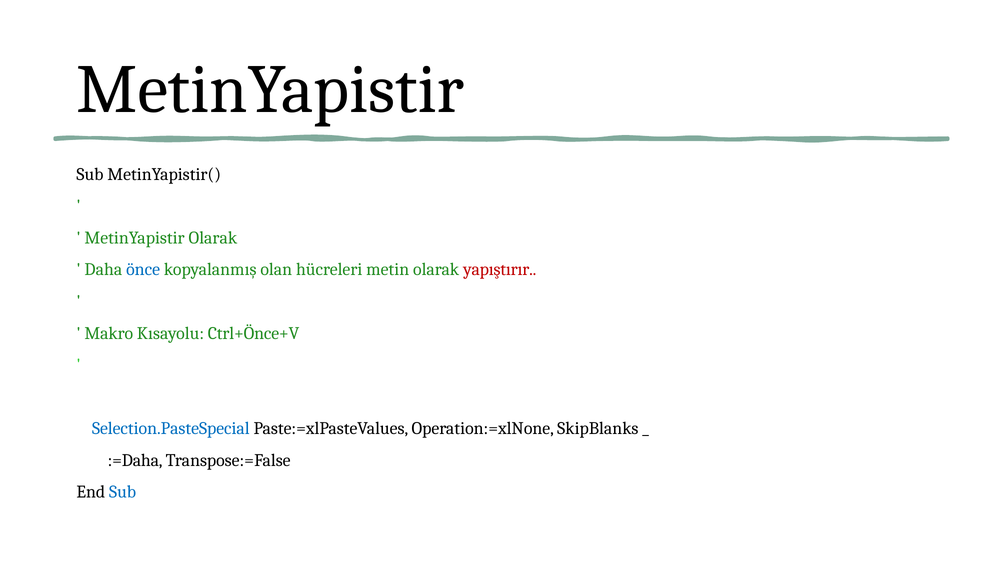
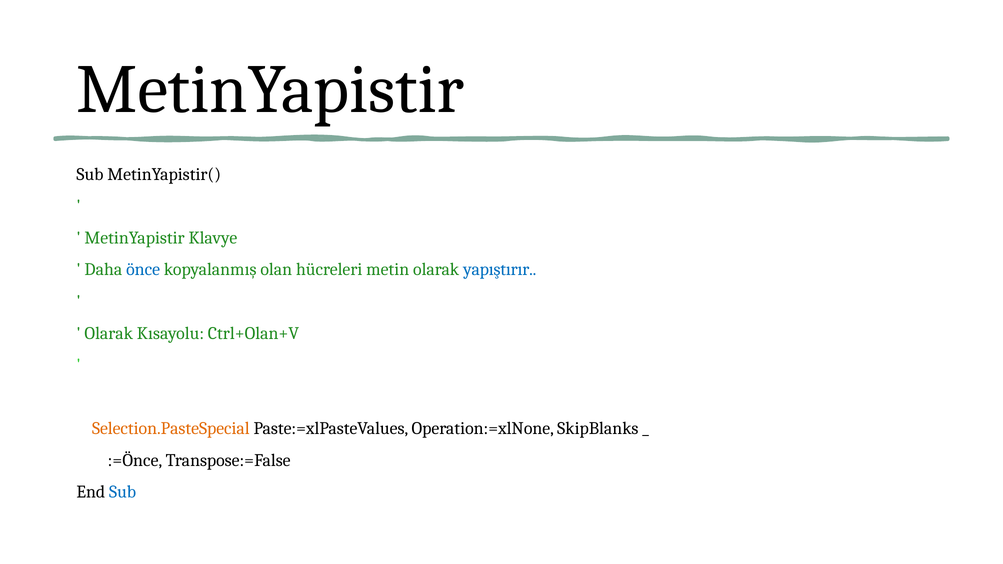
MetinYapistir Olarak: Olarak -> Klavye (213, 238)
yapıştırır colour: red -> blue (500, 270)
Makro: Makro -> Olarak (109, 333)
Ctrl+Önce+V: Ctrl+Önce+V -> Ctrl+Olan+V (253, 333)
Selection.PasteSpecial colour: blue -> orange (171, 429)
:=Daha: :=Daha -> :=Önce (135, 460)
